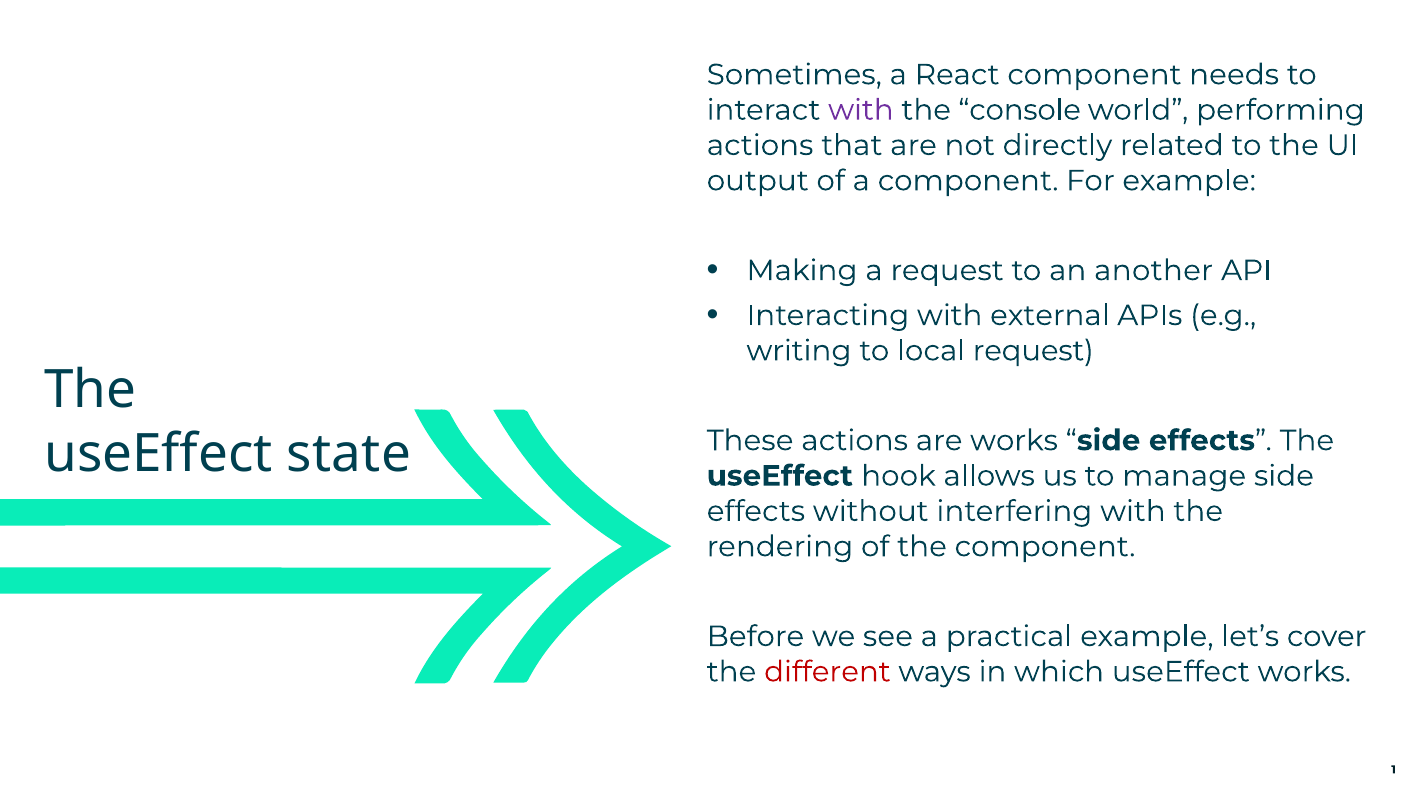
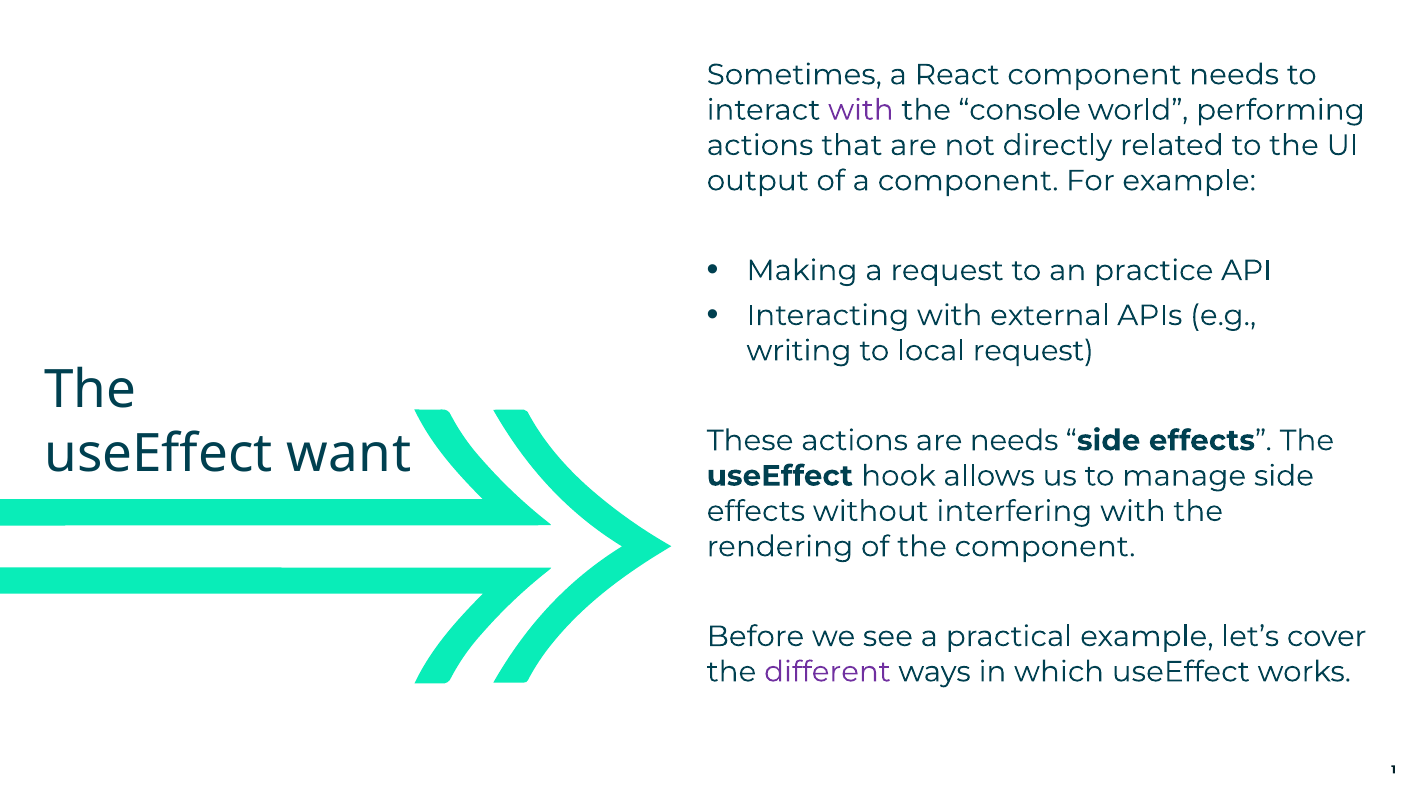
another: another -> practice (1154, 270)
are works: works -> needs (1014, 440)
state: state -> want (349, 454)
different colour: red -> purple (827, 672)
